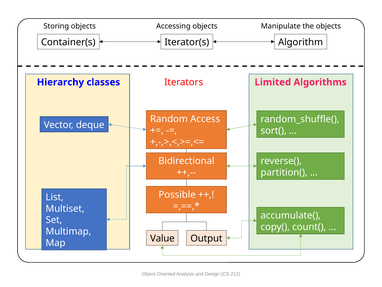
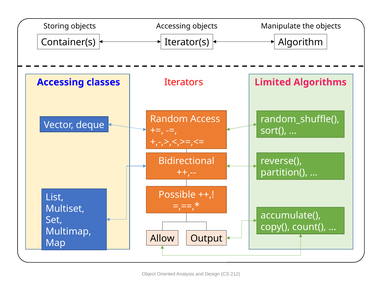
Hierarchy: Hierarchy -> Accessing (61, 82)
Value: Value -> Allow (162, 238)
